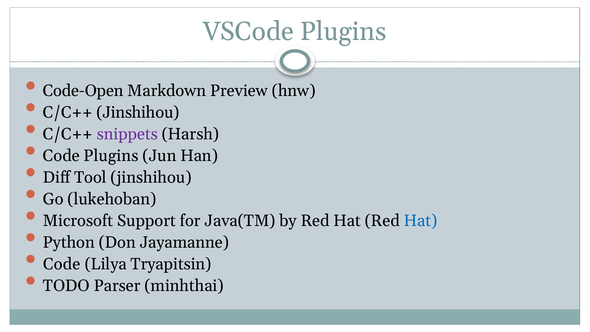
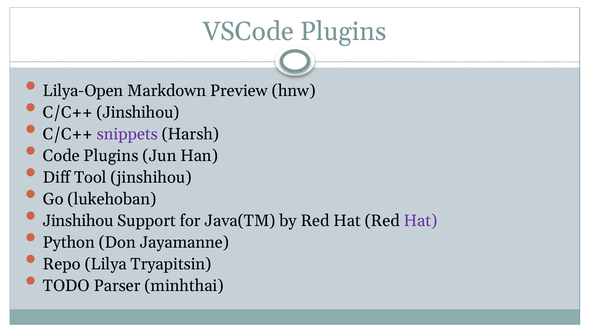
Code-Open: Code-Open -> Lilya-Open (83, 91)
Microsoft: Microsoft -> Jinshihou (78, 221)
Hat colour: blue -> purple (420, 221)
Code: Code -> Repo (62, 264)
